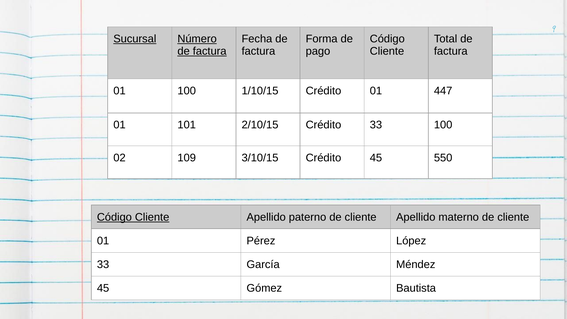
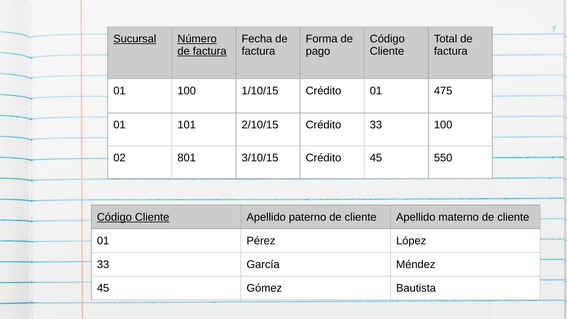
447: 447 -> 475 (443, 91)
109: 109 -> 801 (187, 158)
